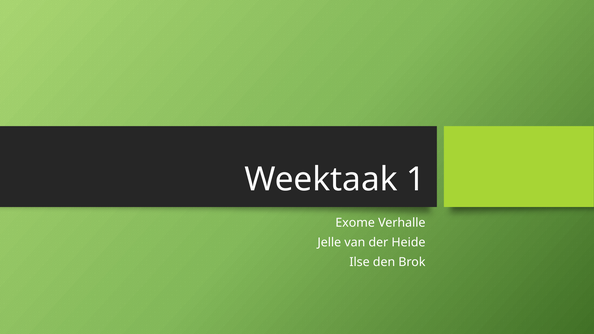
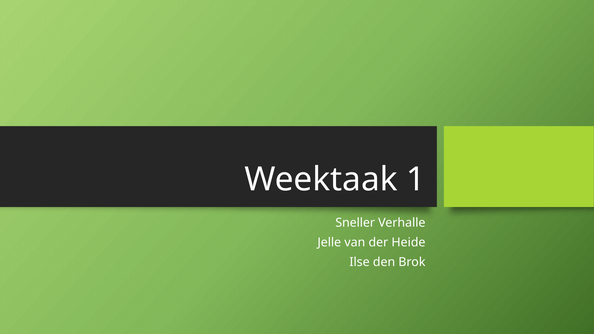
Exome: Exome -> Sneller (355, 223)
